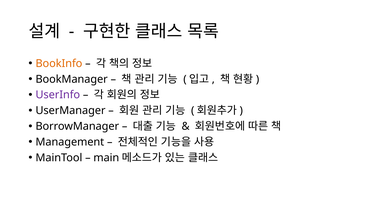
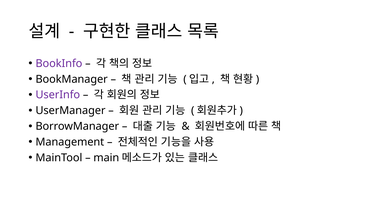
BookInfo colour: orange -> purple (59, 63)
